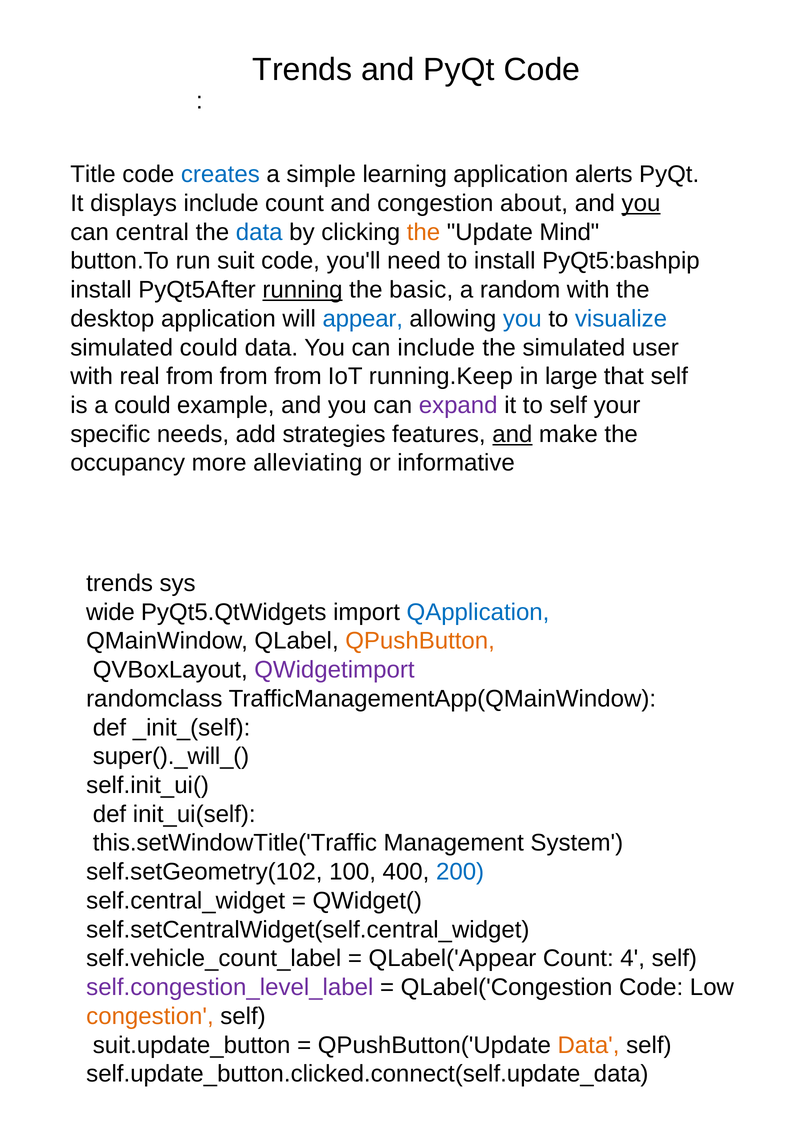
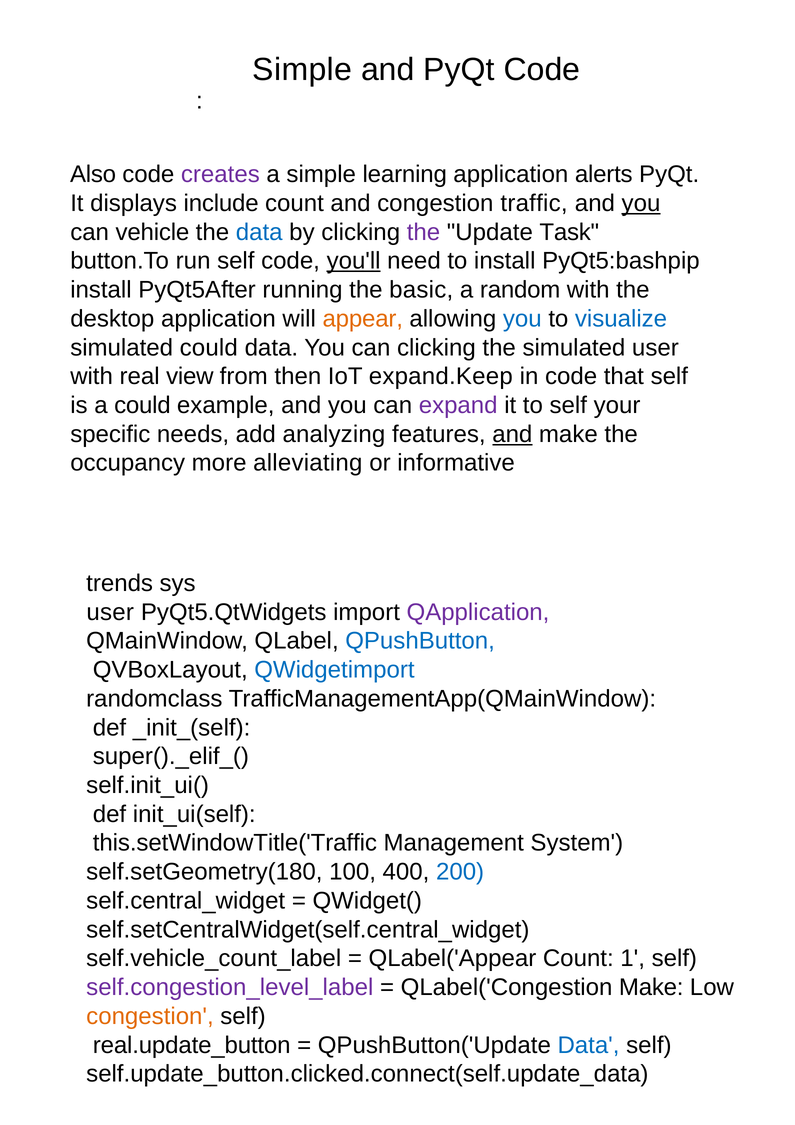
Trends: Trends -> Simple (302, 70)
Title: Title -> Also (93, 174)
creates colour: blue -> purple (220, 174)
about: about -> traffic (534, 203)
central: central -> vehicle (152, 232)
the colour: orange -> purple (423, 232)
Mind: Mind -> Task (569, 232)
run suit: suit -> self (236, 261)
you'll underline: none -> present (354, 261)
running underline: present -> none (302, 290)
appear colour: blue -> orange (363, 319)
can include: include -> clicking (436, 348)
real from: from -> view (190, 376)
from: from -> then (298, 376)
running.Keep: running.Keep -> expand.Keep (441, 376)
in large: large -> code (571, 376)
strategies: strategies -> analyzing (334, 434)
wide: wide -> user (110, 612)
QApplication colour: blue -> purple (478, 612)
QPushButton colour: orange -> blue (420, 641)
QWidgetimport colour: purple -> blue (334, 670)
super()._will_(: super()._will_( -> super()._elif_( (171, 756)
self.setGeometry(102: self.setGeometry(102 -> self.setGeometry(180 (204, 872)
4: 4 -> 1 (633, 959)
QLabel('Congestion Code: Code -> Make (651, 987)
suit.update_button: suit.update_button -> real.update_button (192, 1045)
Data colour: orange -> blue (588, 1045)
